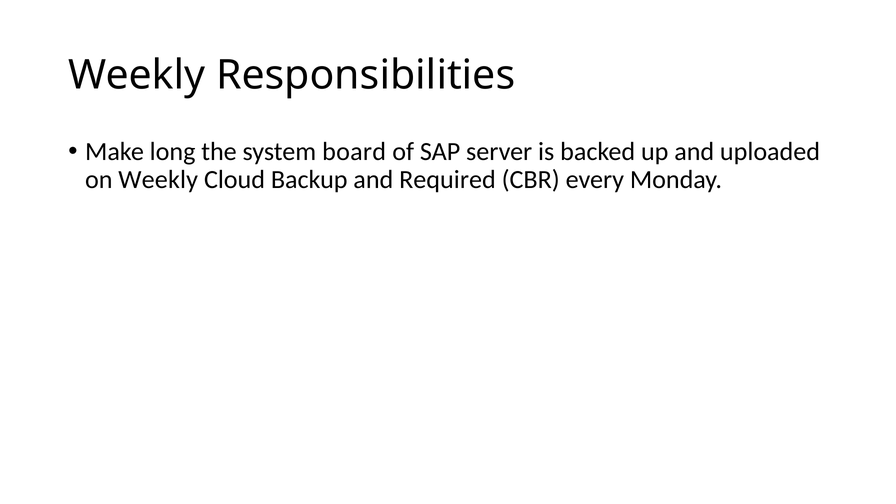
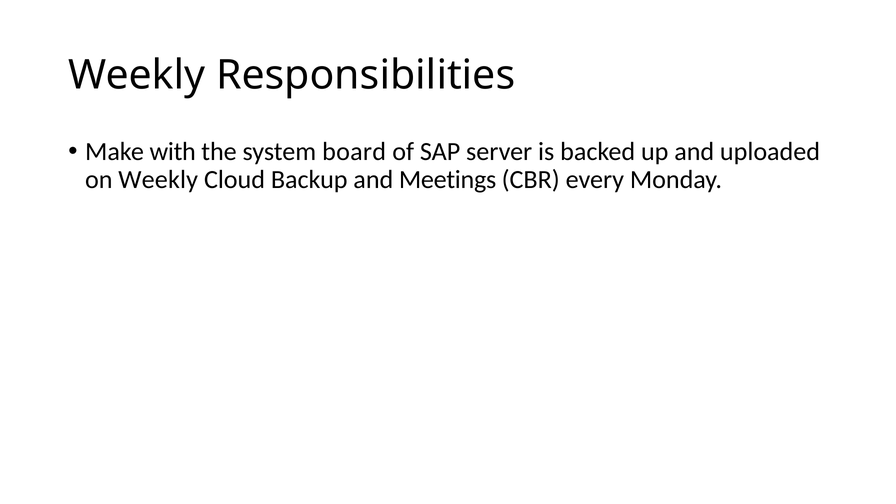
long: long -> with (173, 151)
Required: Required -> Meetings (448, 180)
